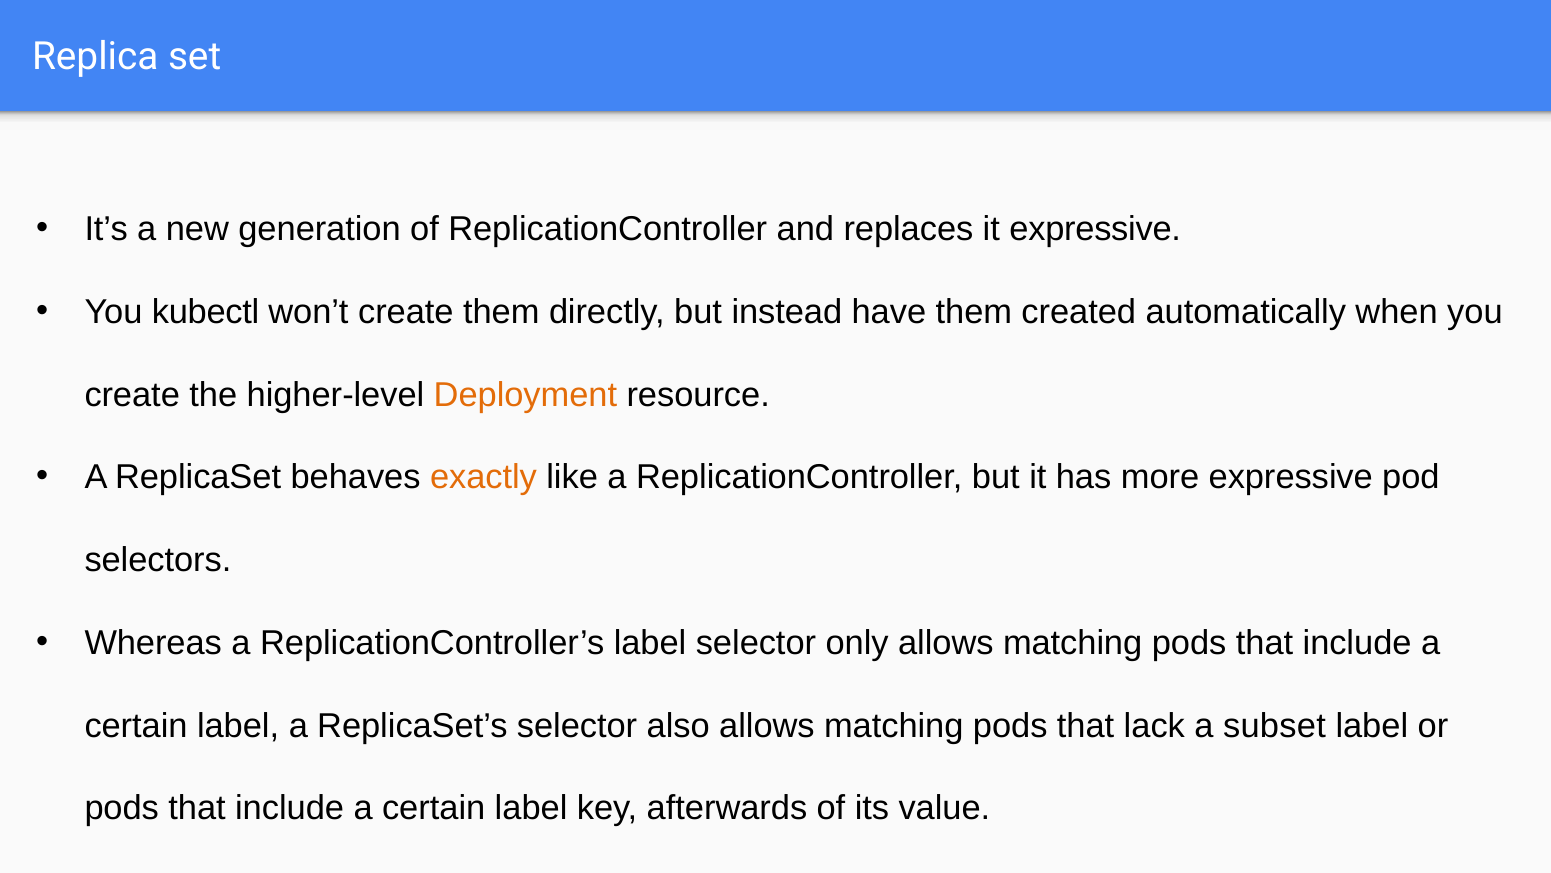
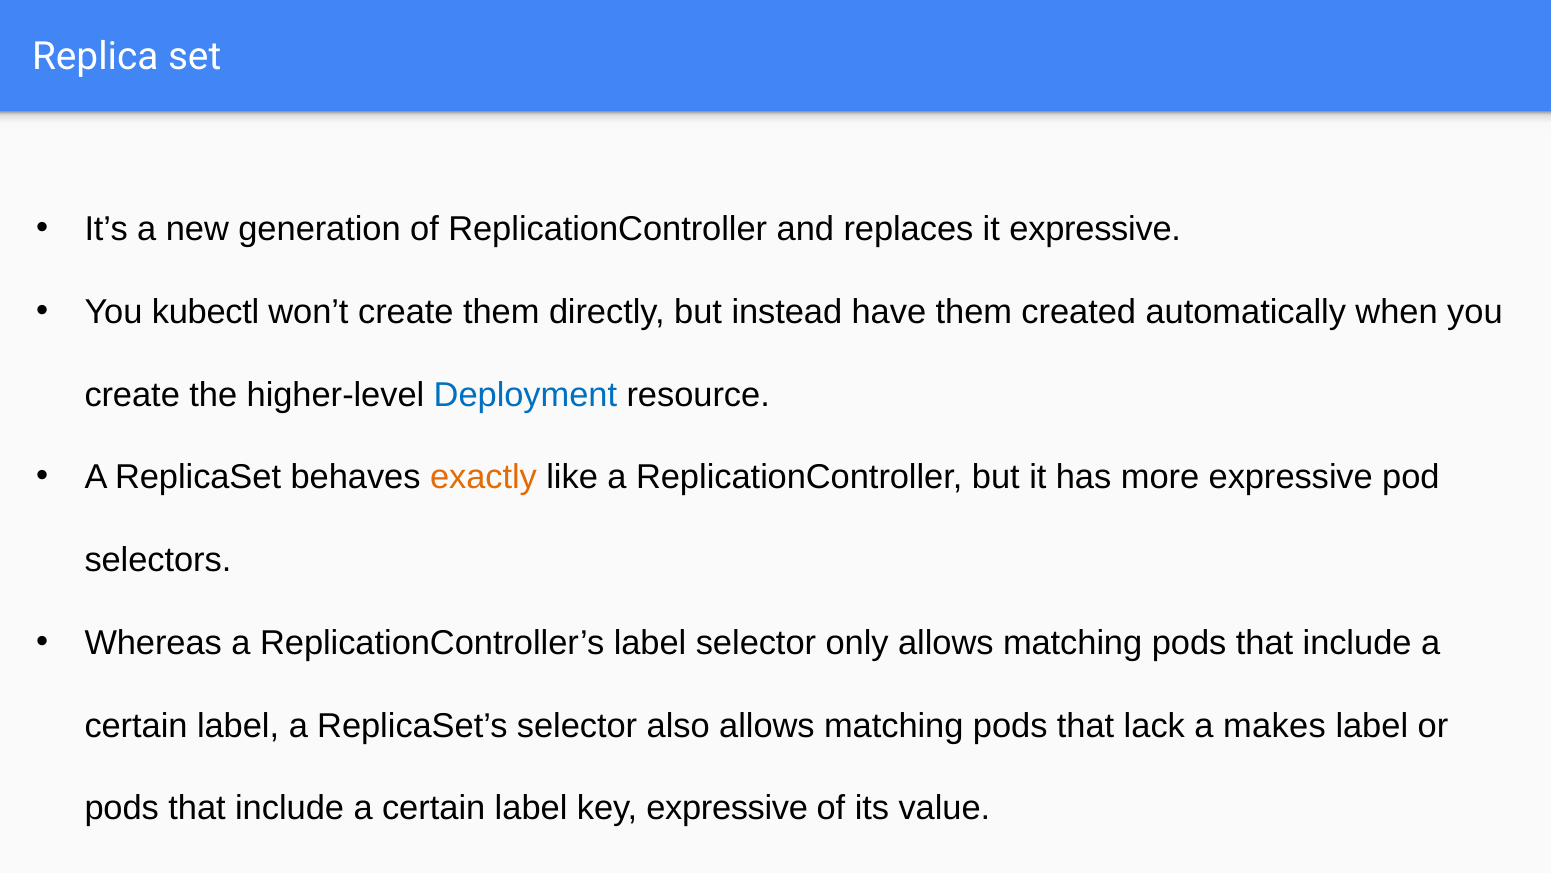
Deployment colour: orange -> blue (525, 395)
subset: subset -> makes (1274, 725)
key afterwards: afterwards -> expressive (727, 808)
